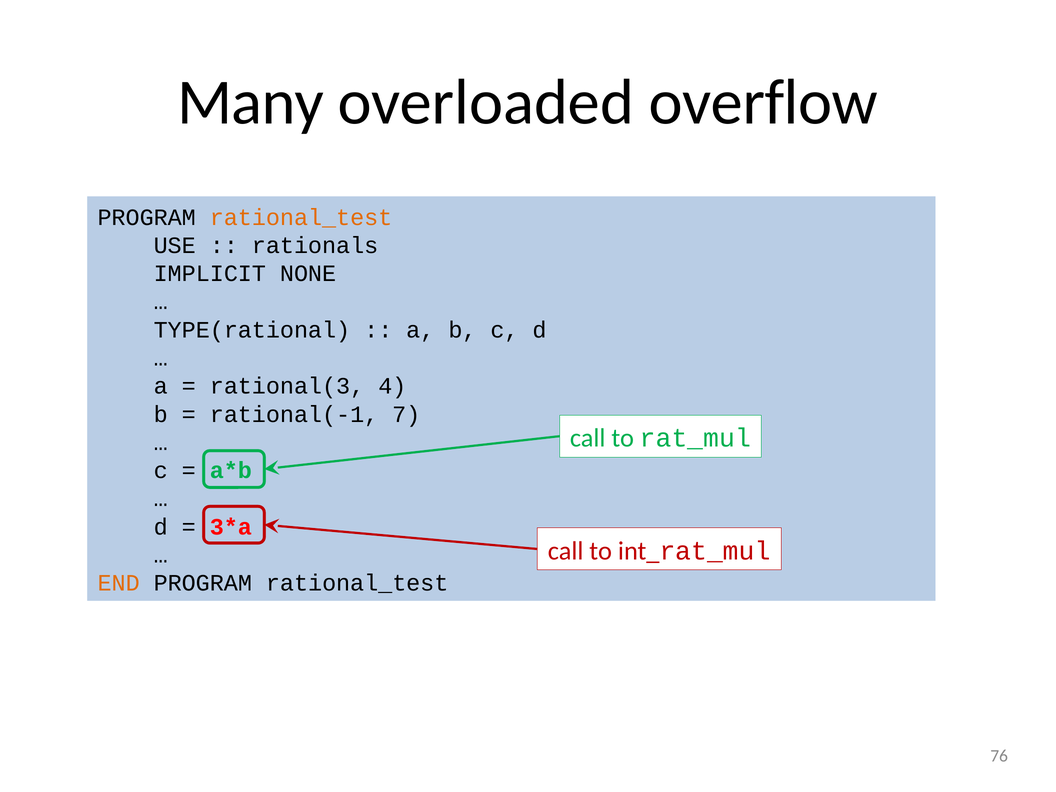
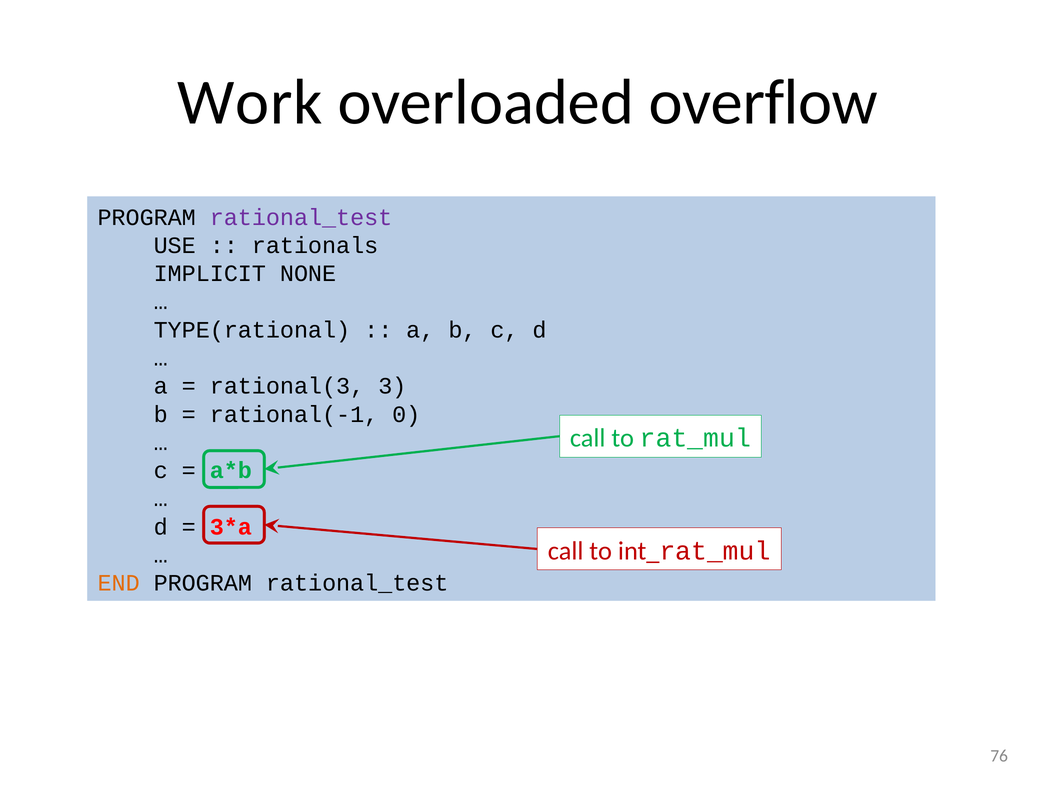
Many: Many -> Work (250, 102)
rational_test colour: orange -> purple (301, 217)
4: 4 -> 3 (392, 386)
7: 7 -> 0 (406, 414)
